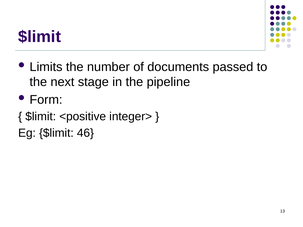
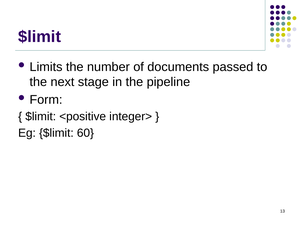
46: 46 -> 60 (85, 133)
